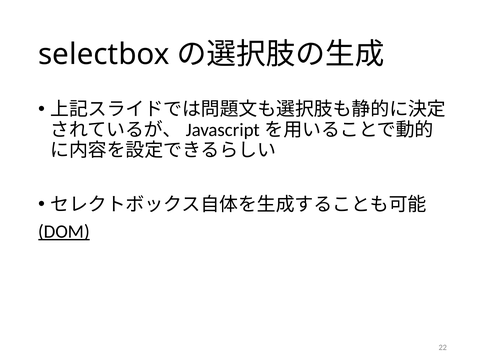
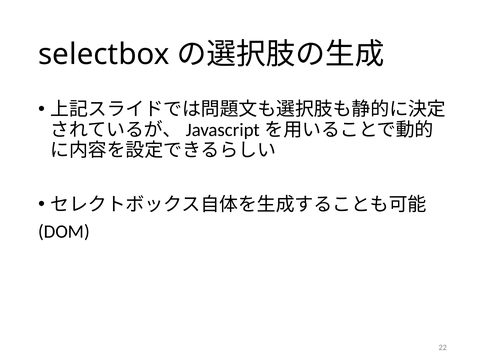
DOM underline: present -> none (64, 231)
